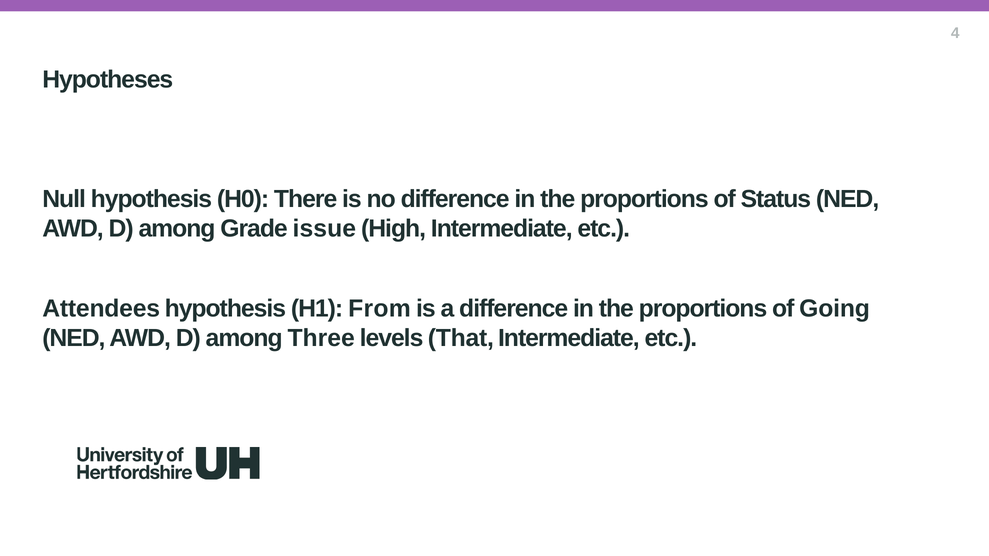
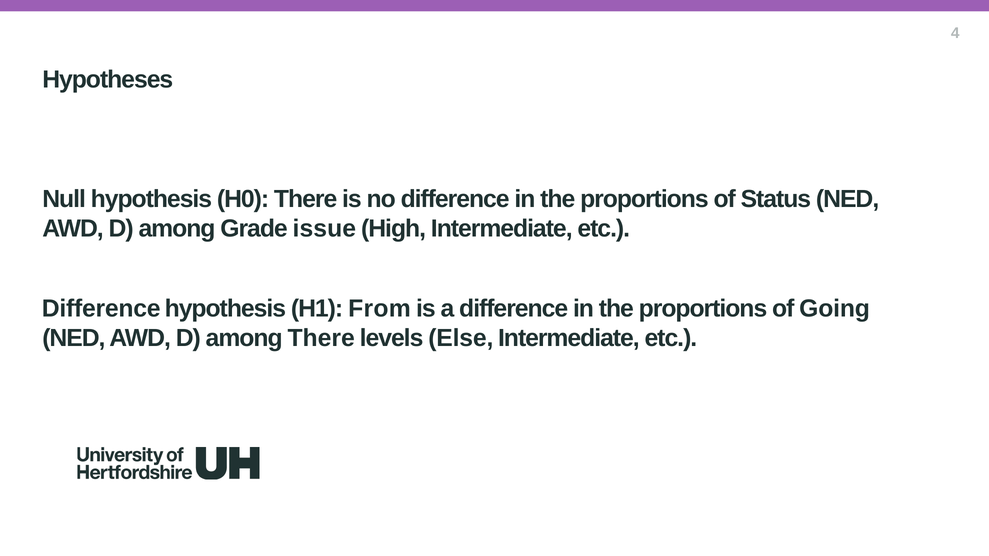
Attendees: Attendees -> Difference (101, 309)
among Three: Three -> There (321, 338)
That: That -> Else (461, 338)
